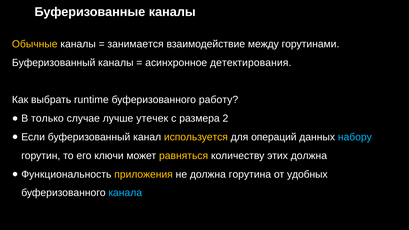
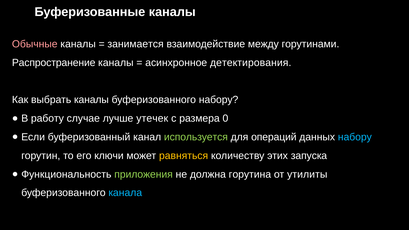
Обычные colour: yellow -> pink (35, 44)
Буферизованный: Буферизованный -> Распространение (54, 63)
выбрать runtime: runtime -> каналы (91, 100)
буферизованного работу: работу -> набору (219, 100)
только: только -> работу (47, 118)
2: 2 -> 0 (225, 118)
используется colour: yellow -> light green (196, 137)
этих должна: должна -> запуска (309, 156)
приложения colour: yellow -> light green (144, 174)
удобных: удобных -> утилиты (307, 174)
